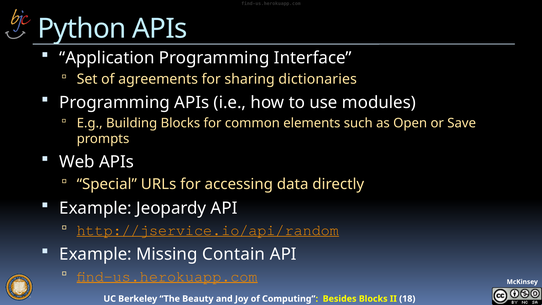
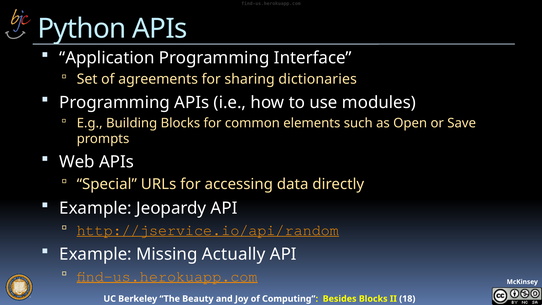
Contain: Contain -> Actually (234, 254)
